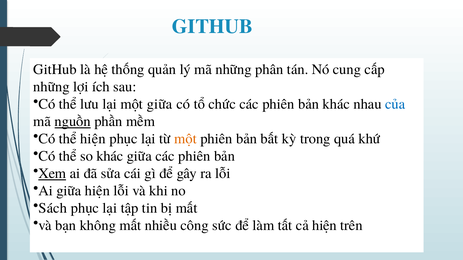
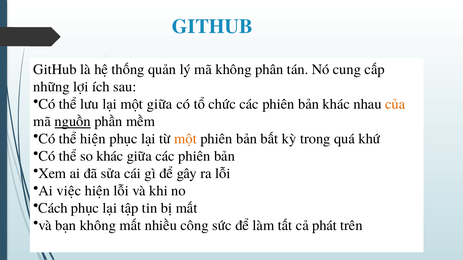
mã những: những -> không (234, 70)
của colour: blue -> orange (395, 104)
Xem underline: present -> none (52, 174)
Ai giữa: giữa -> việc (69, 191)
Sách: Sách -> Cách (53, 209)
cả hiện: hiện -> phát (325, 226)
